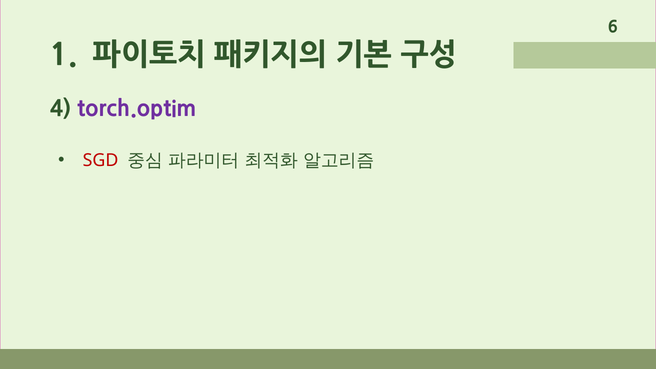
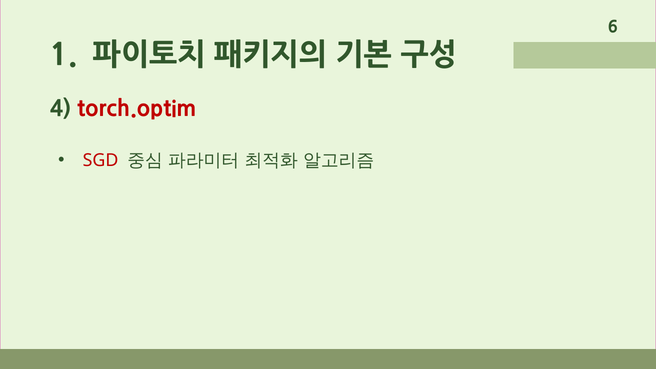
torch.optim colour: purple -> red (137, 109)
